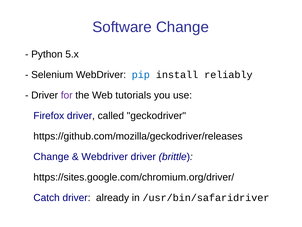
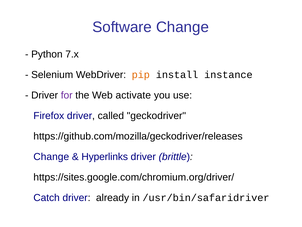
5.x: 5.x -> 7.x (72, 54)
pip colour: blue -> orange (141, 75)
reliably: reliably -> instance (228, 75)
tutorials: tutorials -> activate (133, 95)
Webdriver: Webdriver -> Hyperlinks (105, 157)
